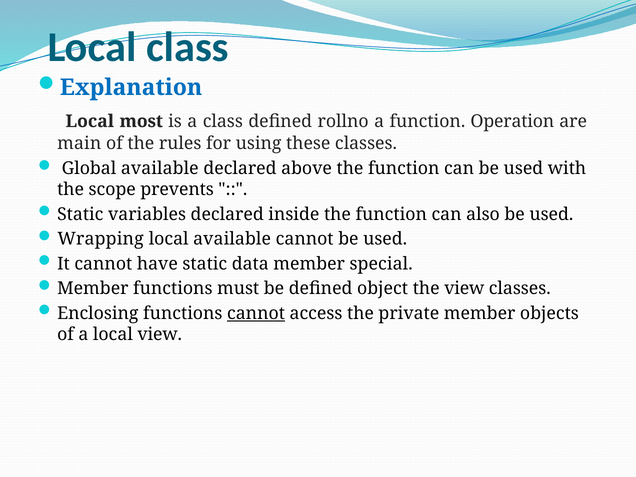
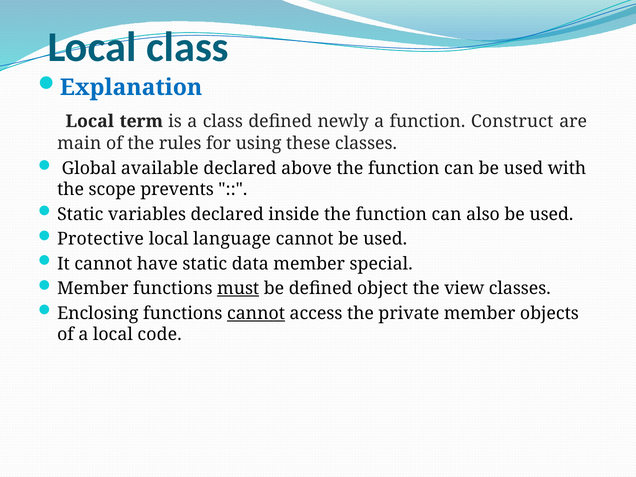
most: most -> term (141, 121)
rollno: rollno -> newly (343, 121)
Operation: Operation -> Construct (512, 121)
Wrapping: Wrapping -> Protective (101, 239)
local available: available -> language (232, 239)
must underline: none -> present (238, 288)
local view: view -> code (160, 334)
